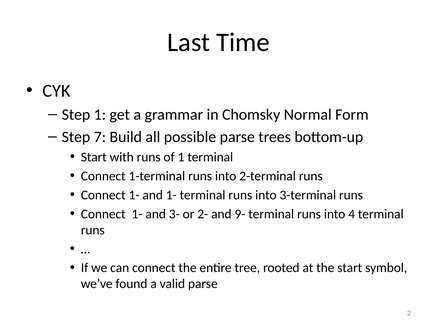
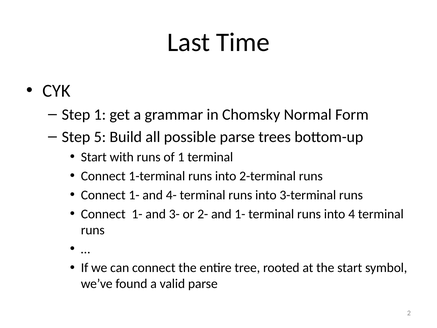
7: 7 -> 5 (100, 137)
and 1-: 1- -> 4- (171, 195)
and 9-: 9- -> 1- (240, 214)
